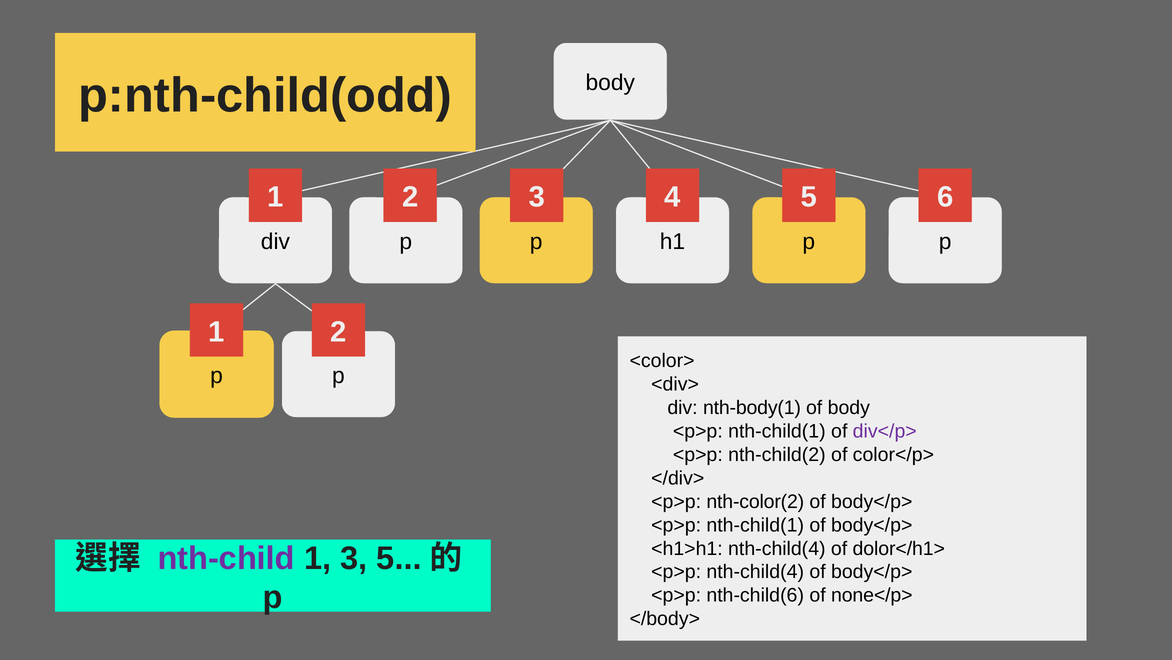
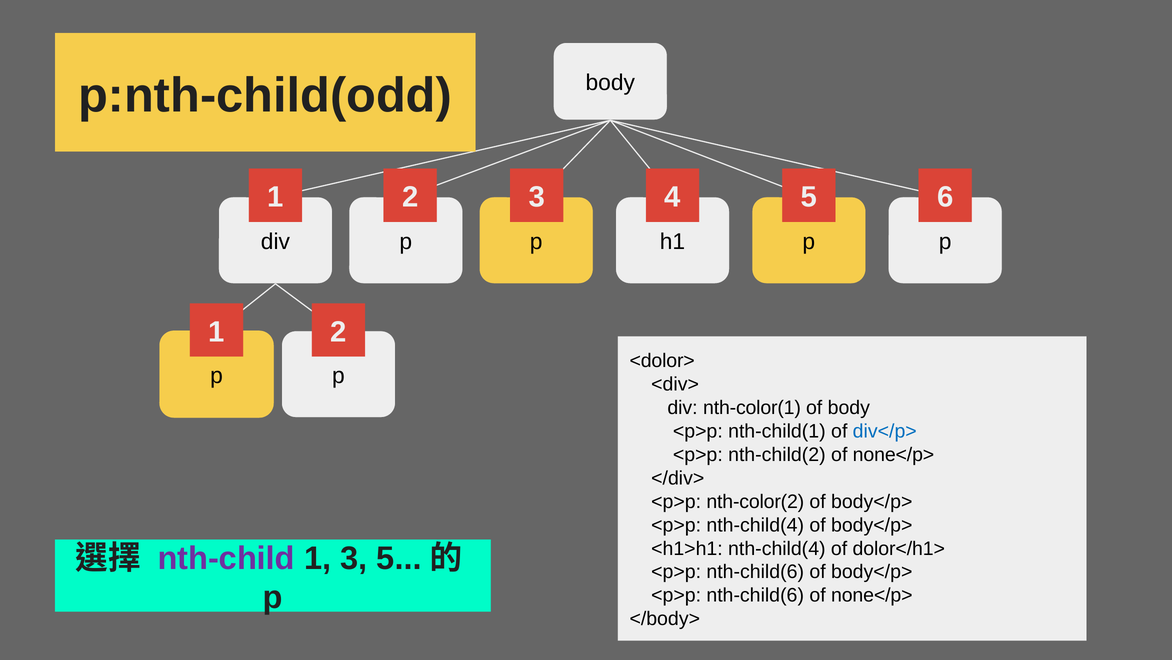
<color>: <color> -> <dolor> (662, 360)
nth-body(1: nth-body(1 -> nth-color(1 (752, 407)
div</p> colour: purple -> blue (885, 431)
nth-child(2 of color</p>: color</p> -> none</p> (893, 454)
nth-child(1: nth-child(1 -> nth-child(4 (755, 525)
nth-child(4: nth-child(4 -> nth-child(6 (755, 571)
